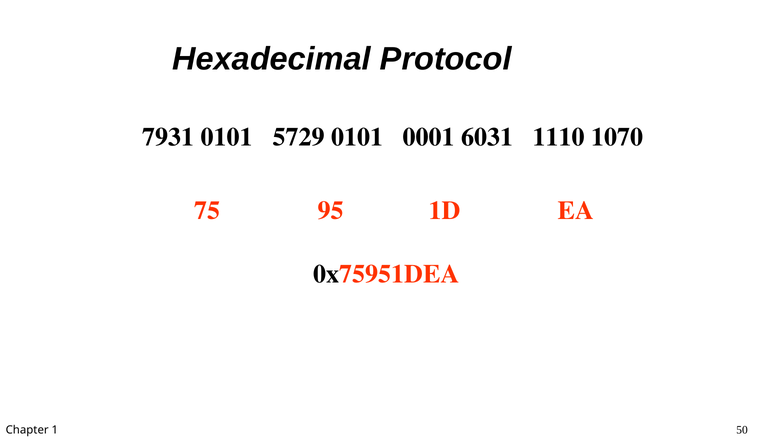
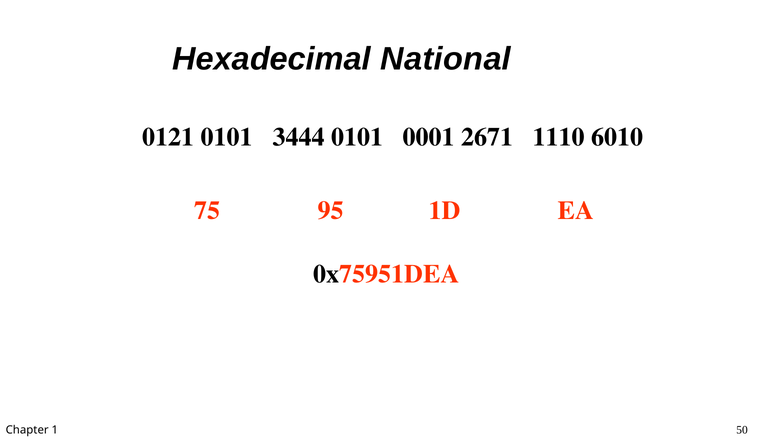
Protocol: Protocol -> National (446, 59)
7931: 7931 -> 0121 (168, 137)
5729: 5729 -> 3444 (299, 137)
6031: 6031 -> 2671 (487, 137)
1070: 1070 -> 6010 (617, 137)
